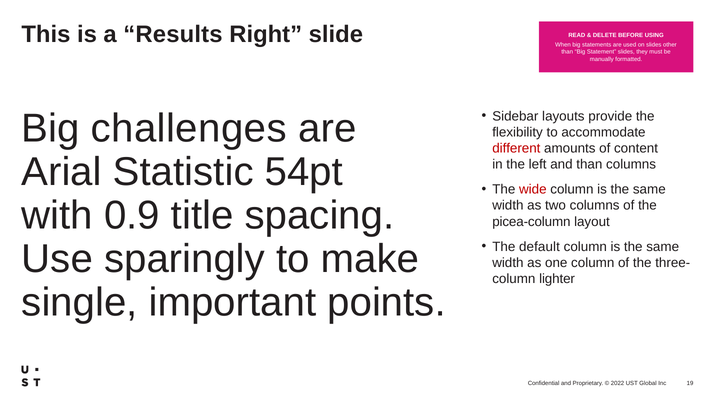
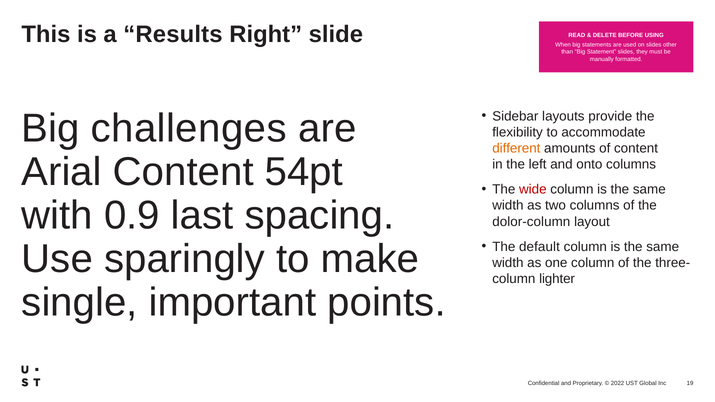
different colour: red -> orange (516, 148)
Arial Statistic: Statistic -> Content (183, 172)
and than: than -> onto (589, 164)
title: title -> last (202, 216)
picea-column: picea-column -> dolor-column (531, 222)
